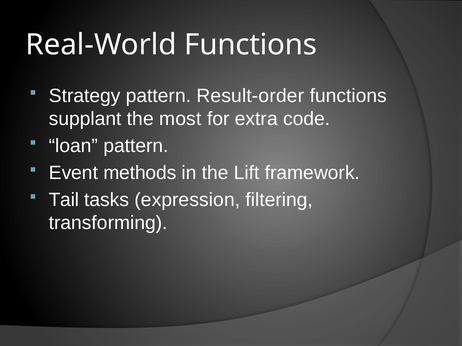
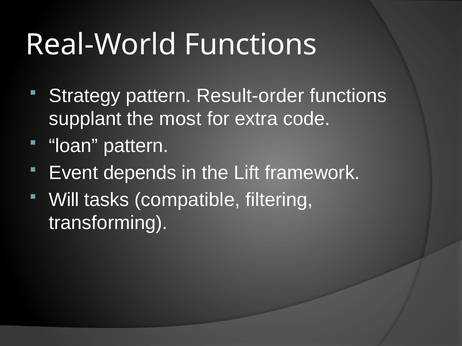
methods: methods -> depends (140, 173)
Tail: Tail -> Will (64, 200)
expression: expression -> compatible (187, 200)
